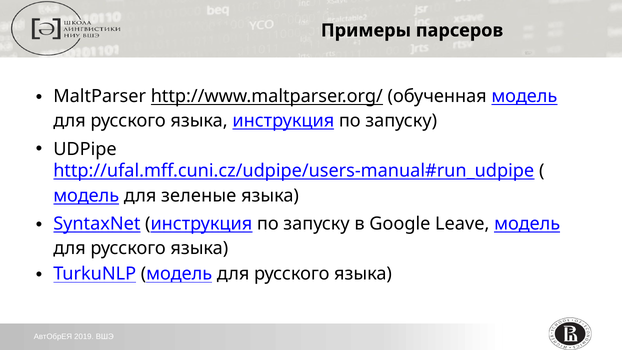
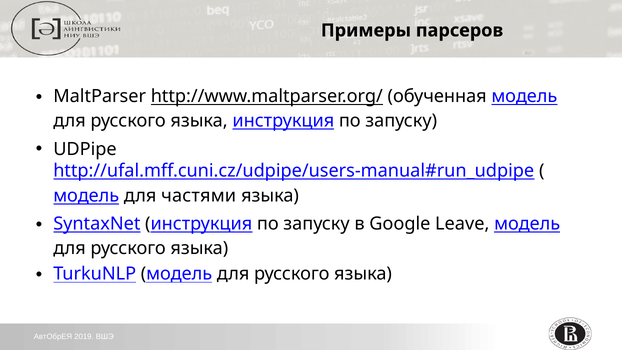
зеленые: зеленые -> частями (199, 195)
